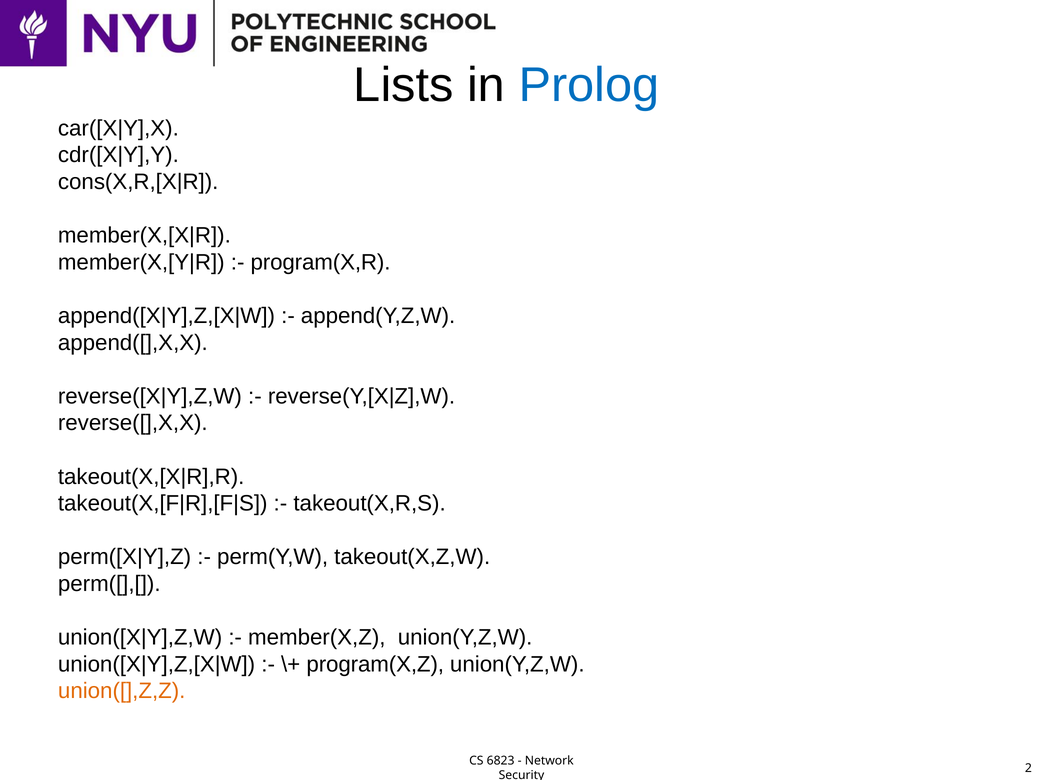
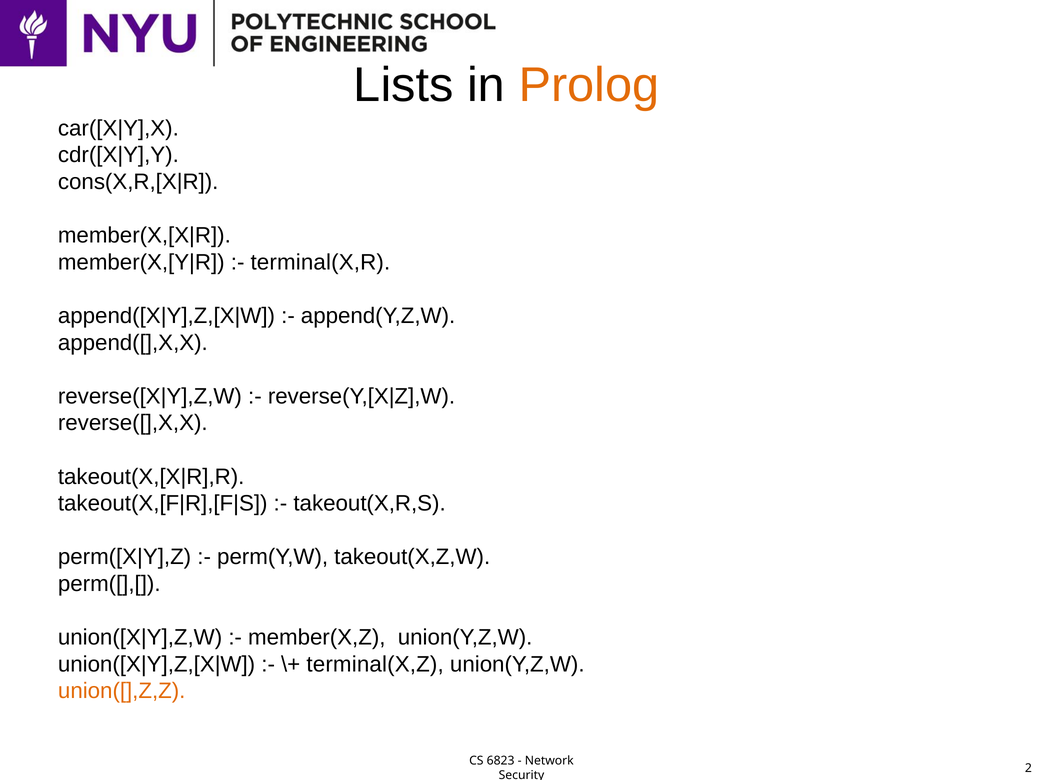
Prolog colour: blue -> orange (589, 85)
program(X,R: program(X,R -> terminal(X,R (320, 262)
program(X,Z: program(X,Z -> terminal(X,Z (375, 664)
